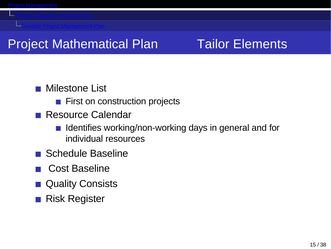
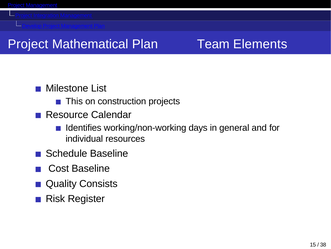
Tailor: Tailor -> Team (213, 44)
First: First -> This (74, 101)
